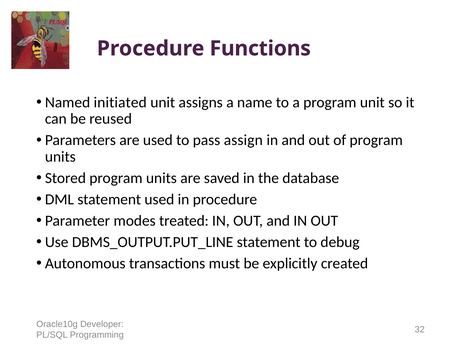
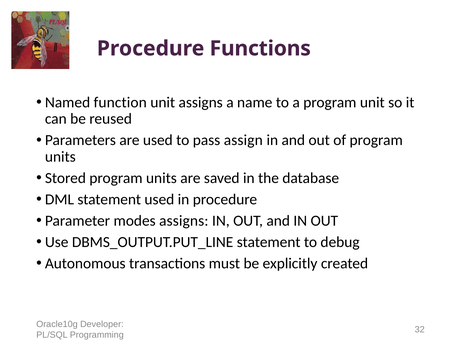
initiated: initiated -> function (120, 103)
modes treated: treated -> assigns (184, 221)
